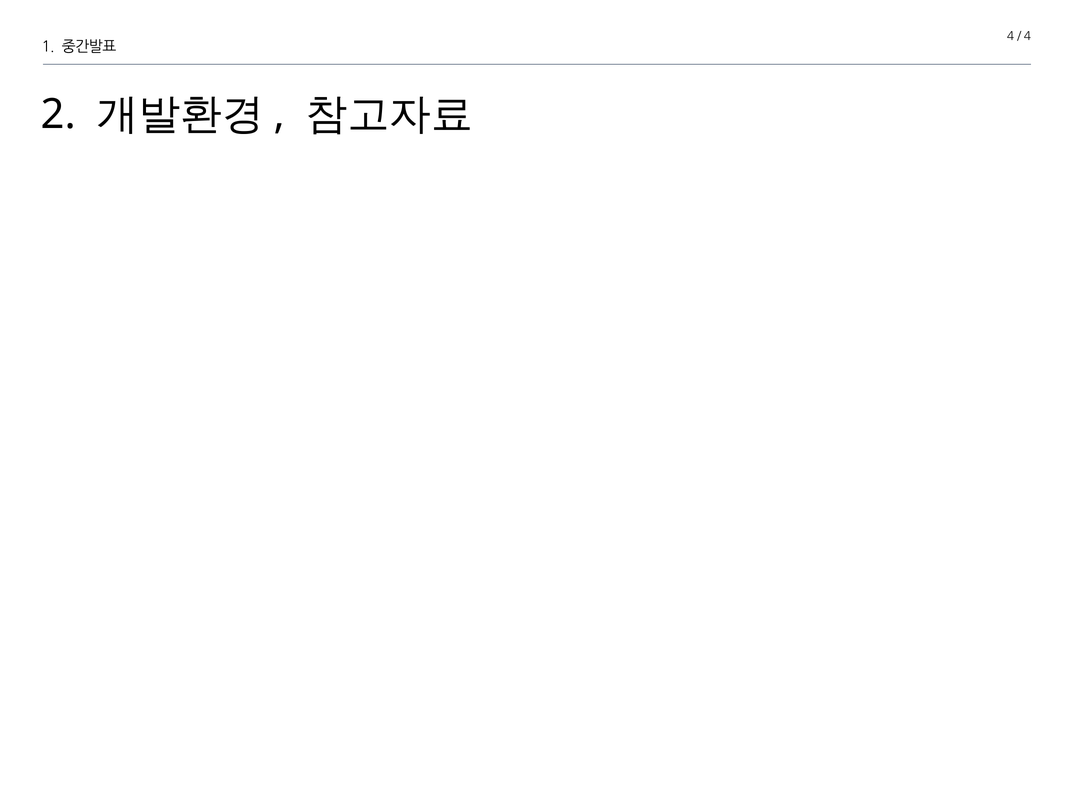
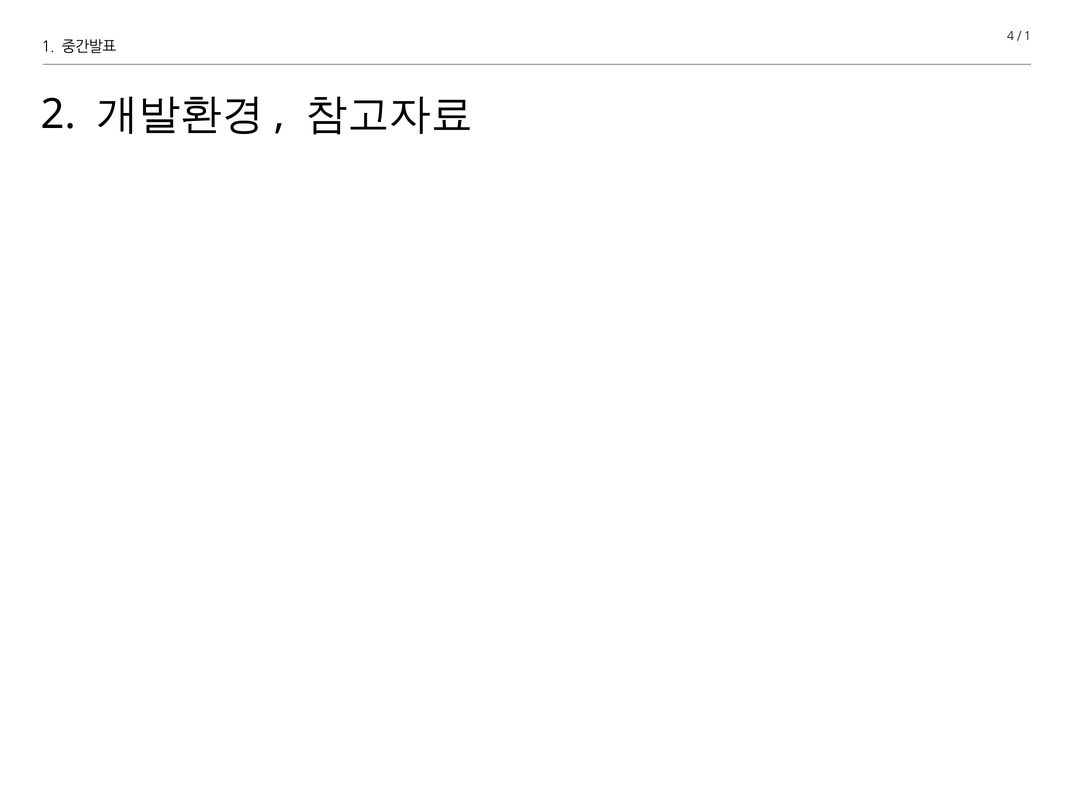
4: 4 -> 1 (1027, 36)
